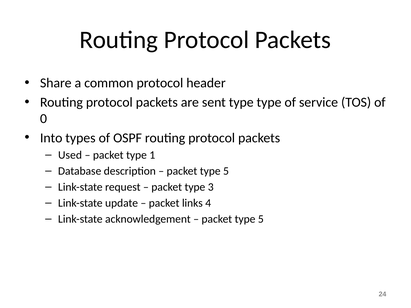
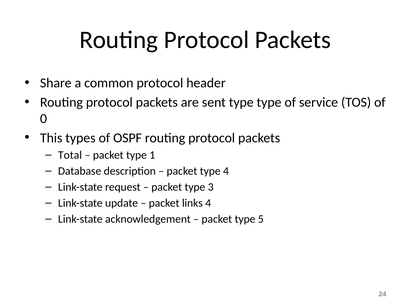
Into: Into -> This (51, 138)
Used: Used -> Total (70, 155)
5: 5 -> 4 (226, 171)
